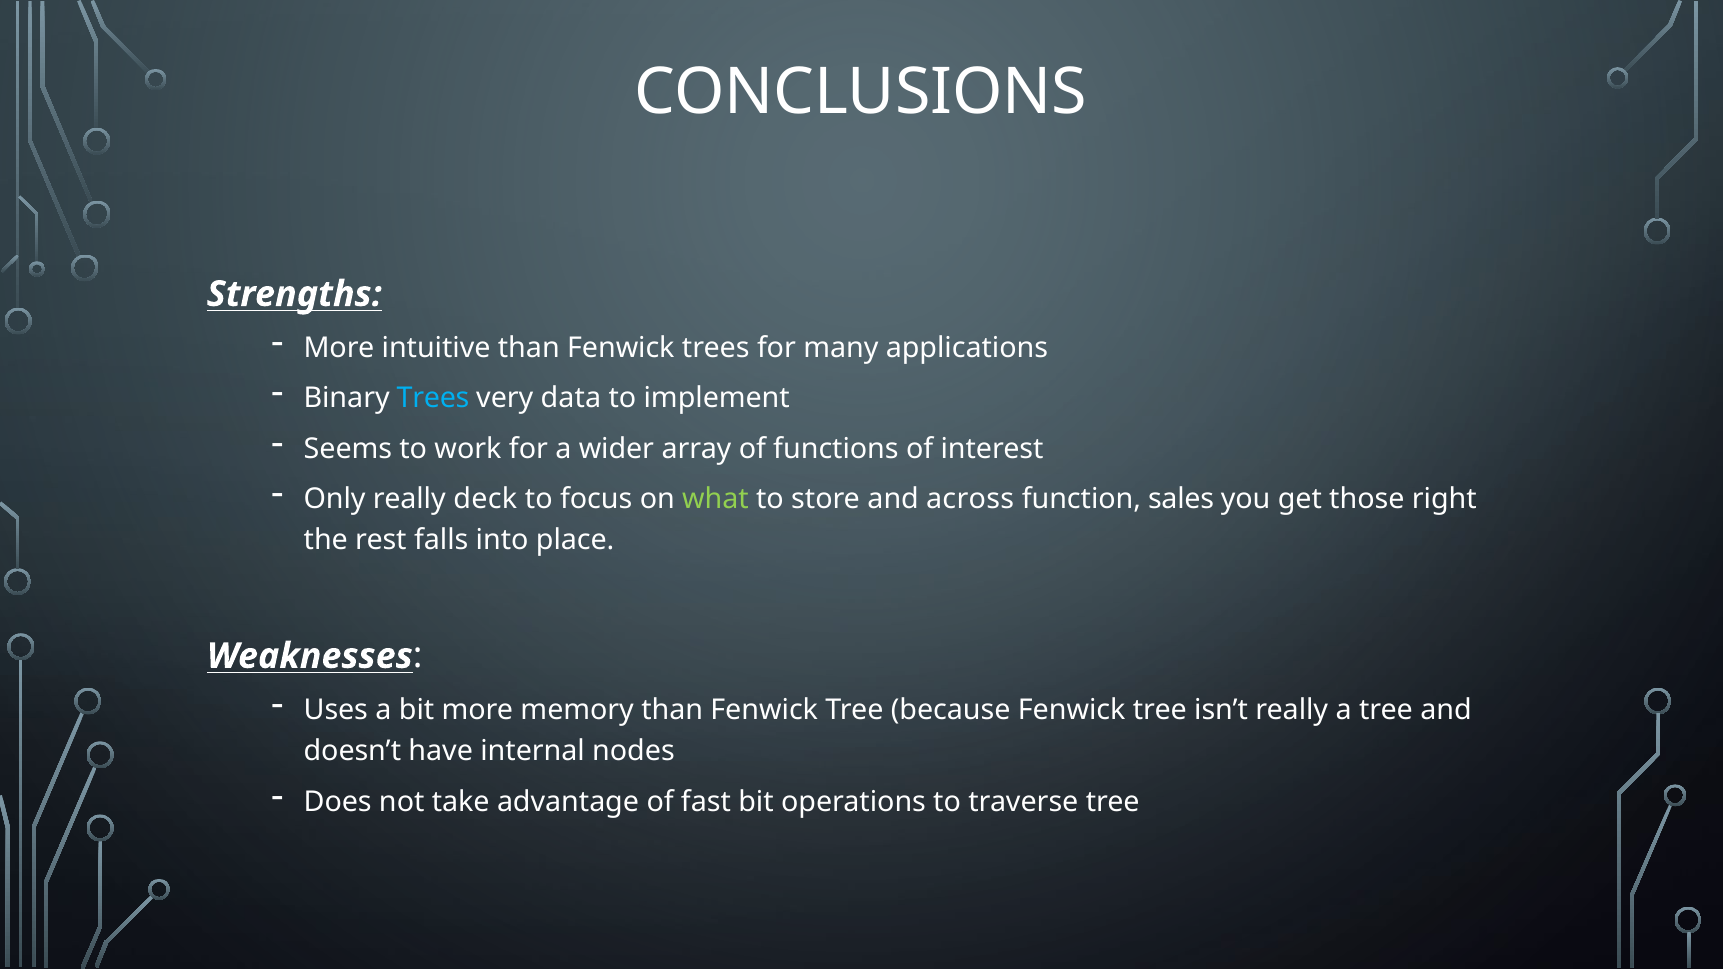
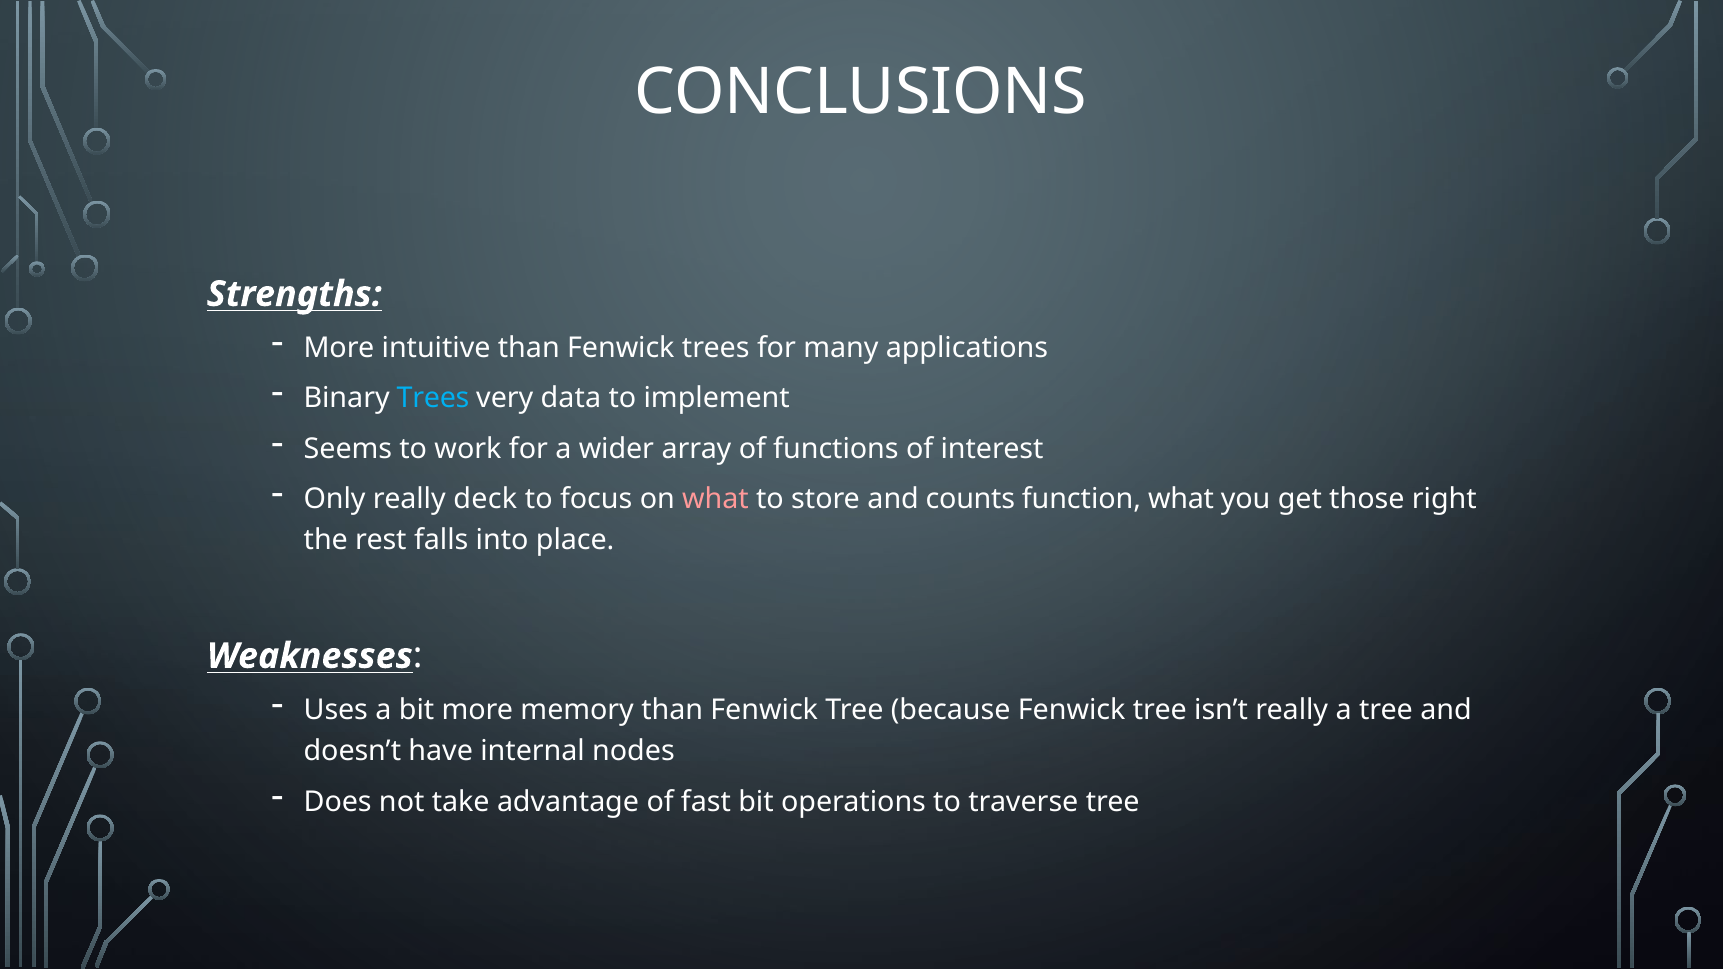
what colour: light green -> pink (715, 499)
across: across -> counts (970, 499)
function sales: sales -> what (1181, 499)
